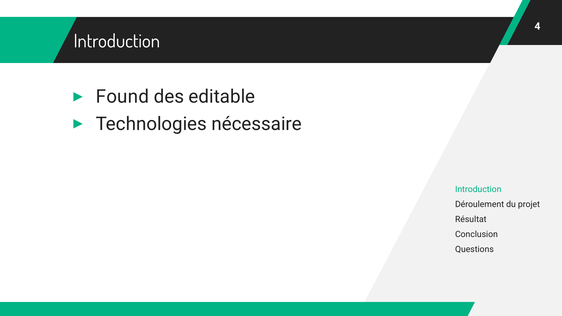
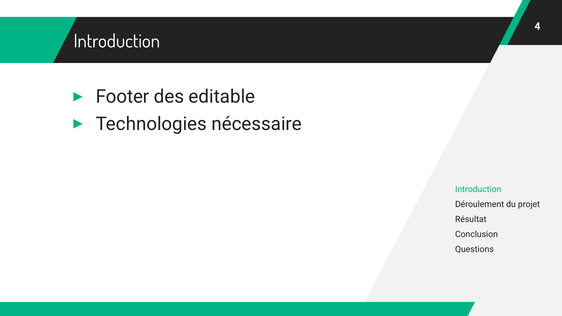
Found: Found -> Footer (123, 97)
